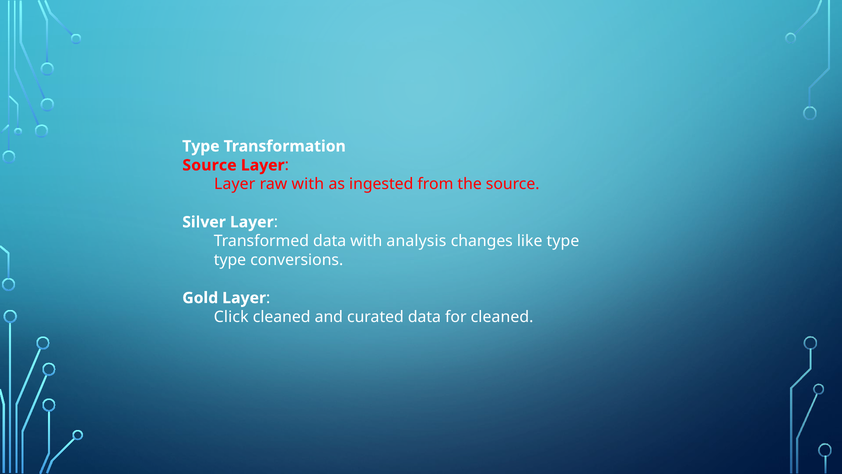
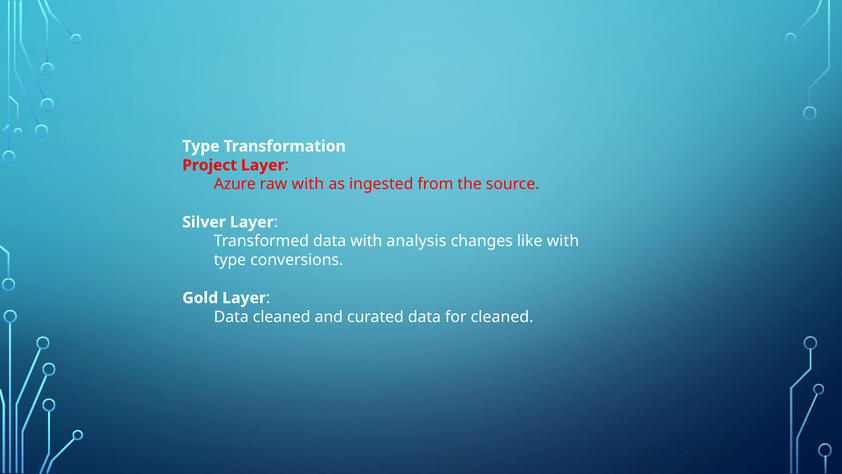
Source: Source -> Project (210, 165)
Layer: Layer -> Azure (235, 184)
like type: type -> with (563, 241)
Click: Click -> Data (231, 317)
